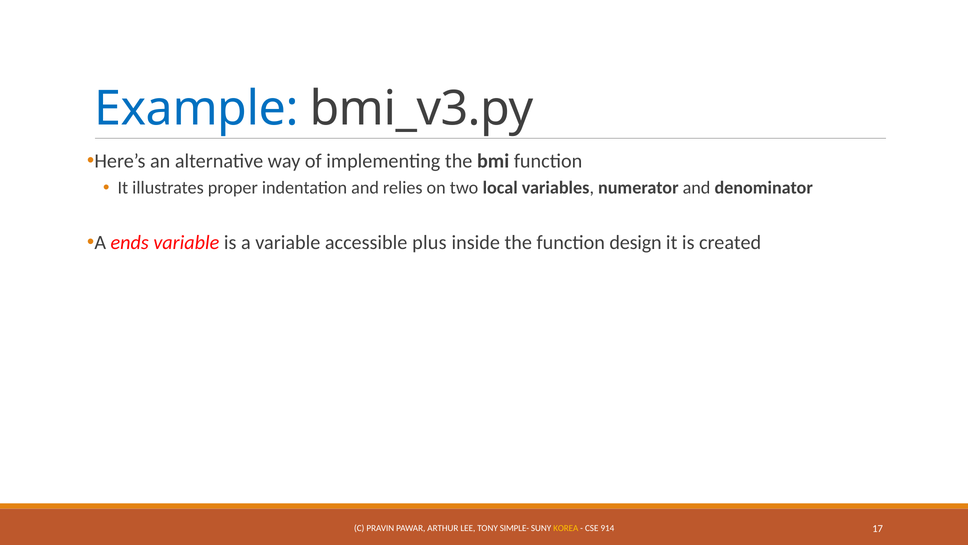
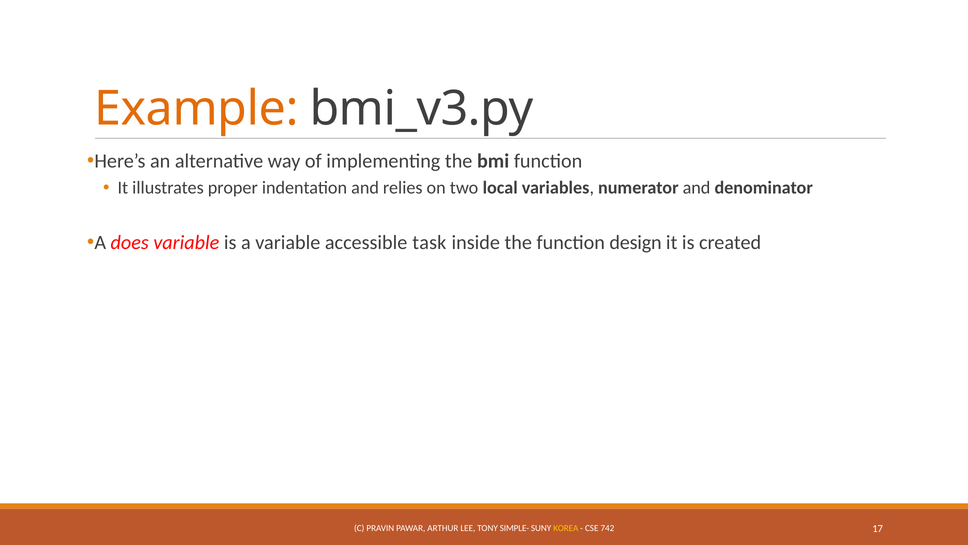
Example colour: blue -> orange (196, 108)
ends: ends -> does (130, 242)
plus: plus -> task (429, 242)
914: 914 -> 742 (607, 528)
